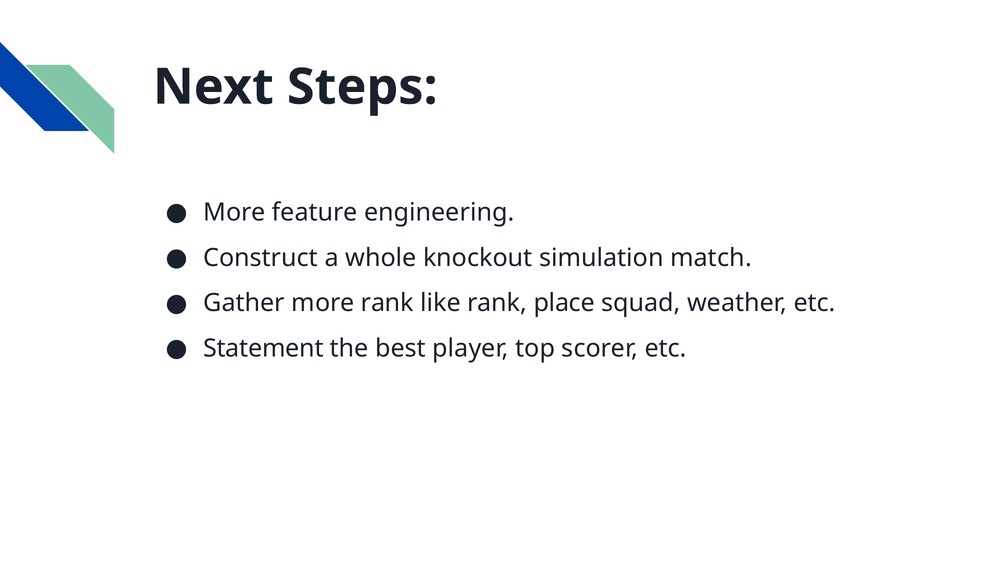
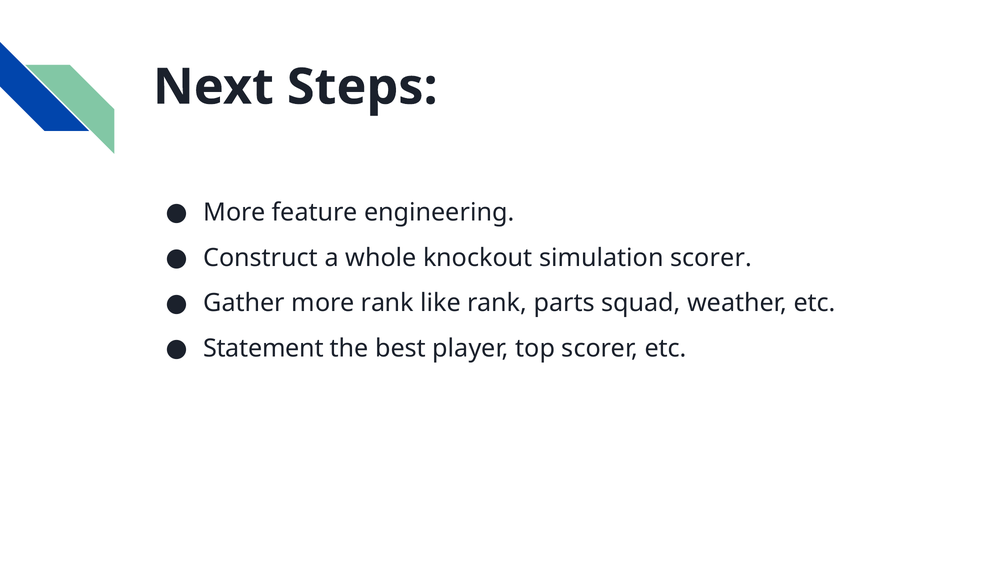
simulation match: match -> scorer (711, 258)
place: place -> parts (564, 303)
